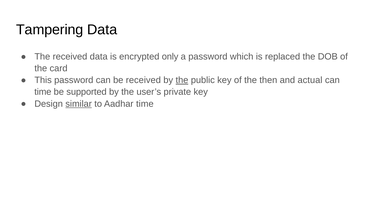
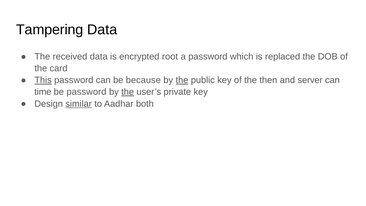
only: only -> root (170, 57)
This underline: none -> present (43, 80)
be received: received -> because (143, 80)
actual: actual -> server (310, 80)
be supported: supported -> password (86, 92)
the underline: none -> present (128, 92)
Aadhar time: time -> both (145, 104)
